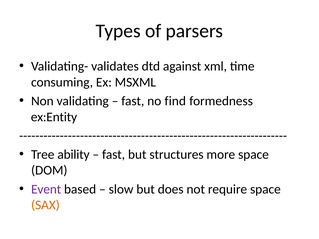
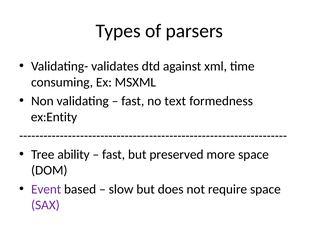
find: find -> text (175, 101)
structures: structures -> preserved (176, 155)
SAX colour: orange -> purple (45, 205)
